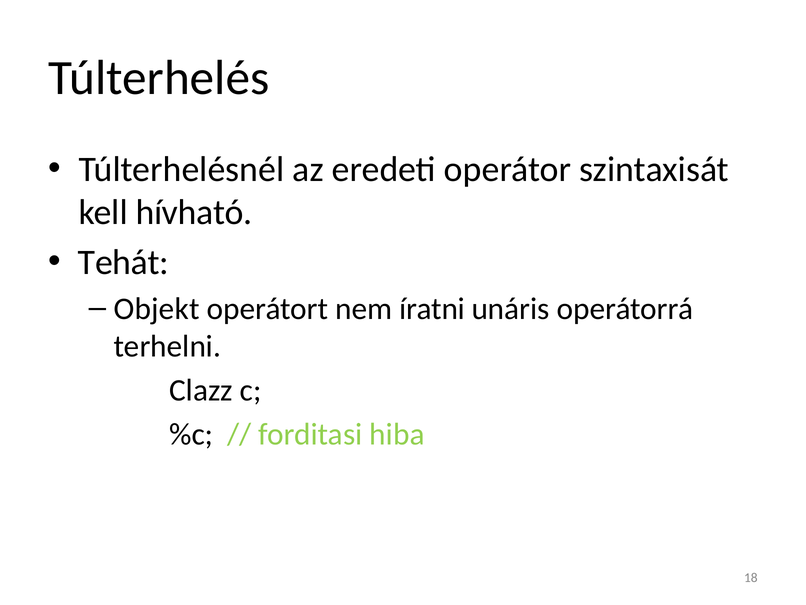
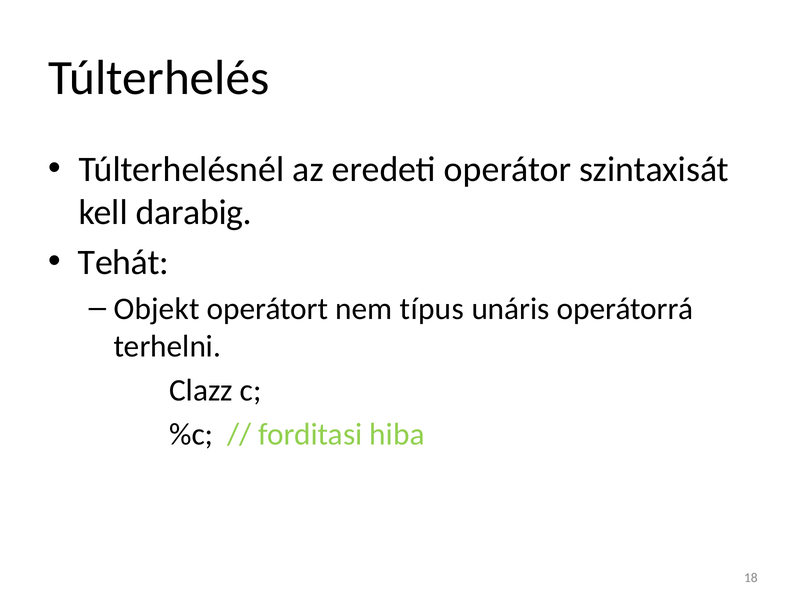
hívható: hívható -> darabig (194, 212)
íratni: íratni -> típus (432, 309)
